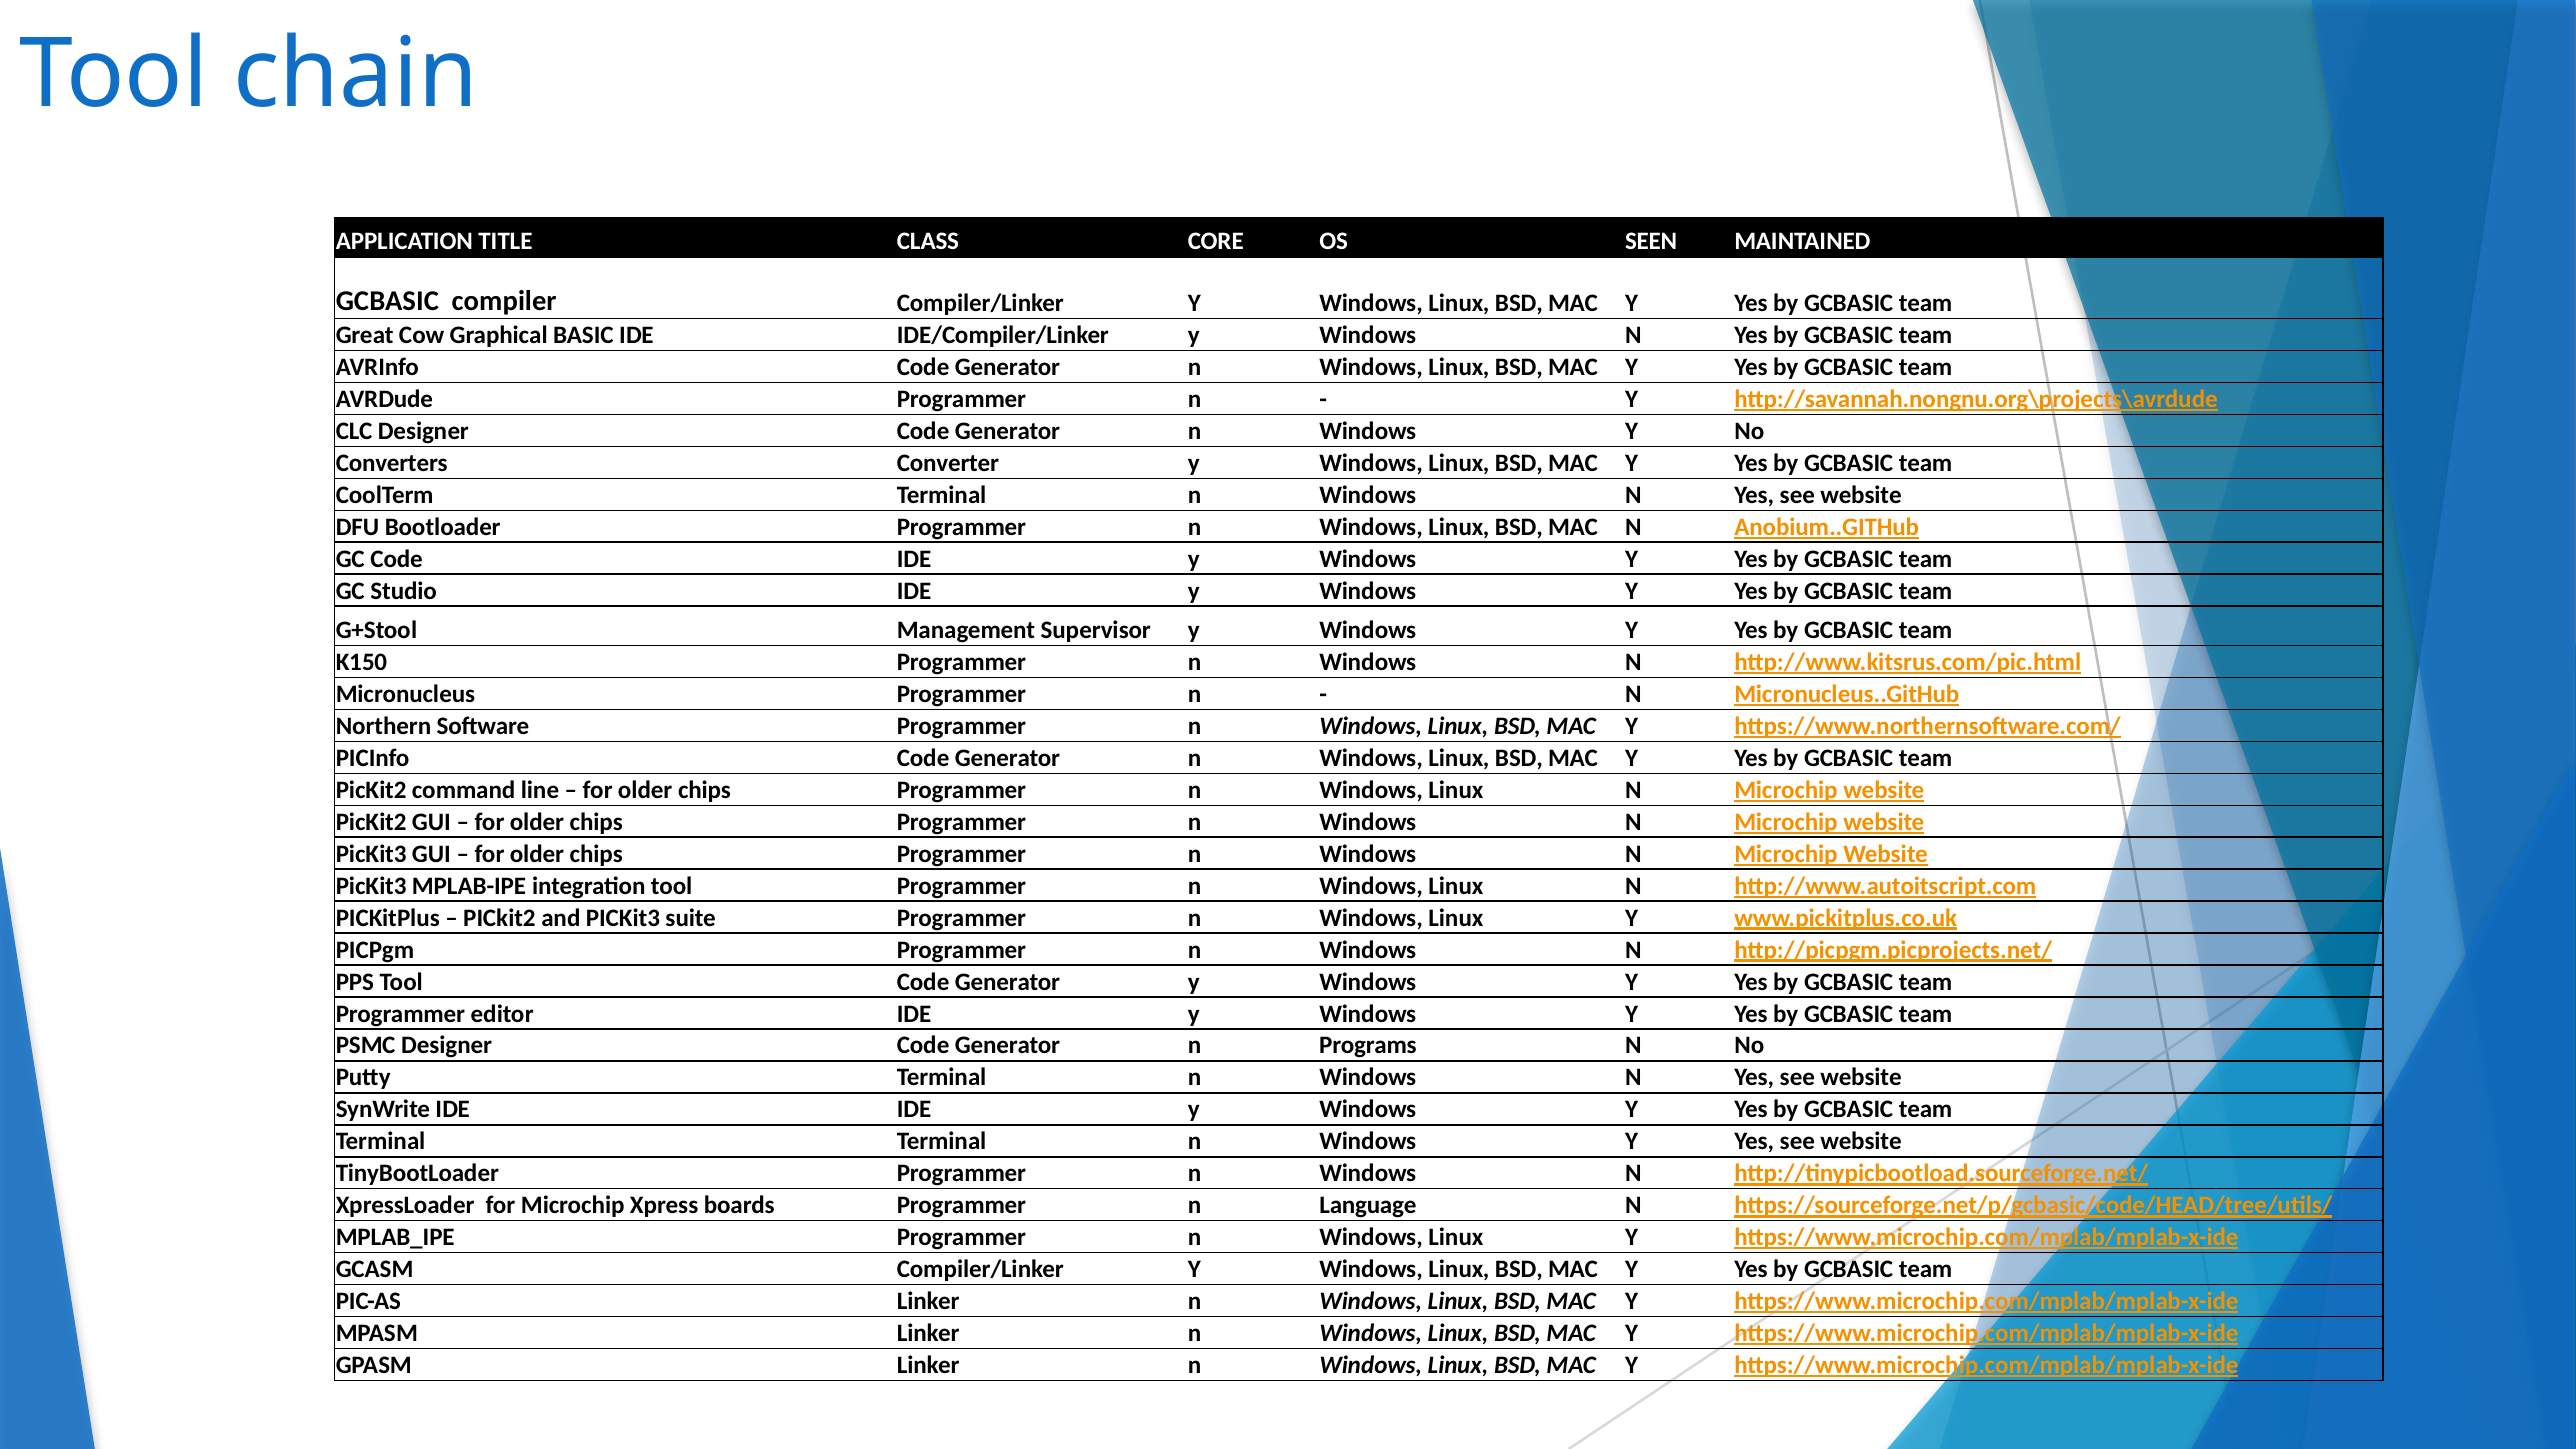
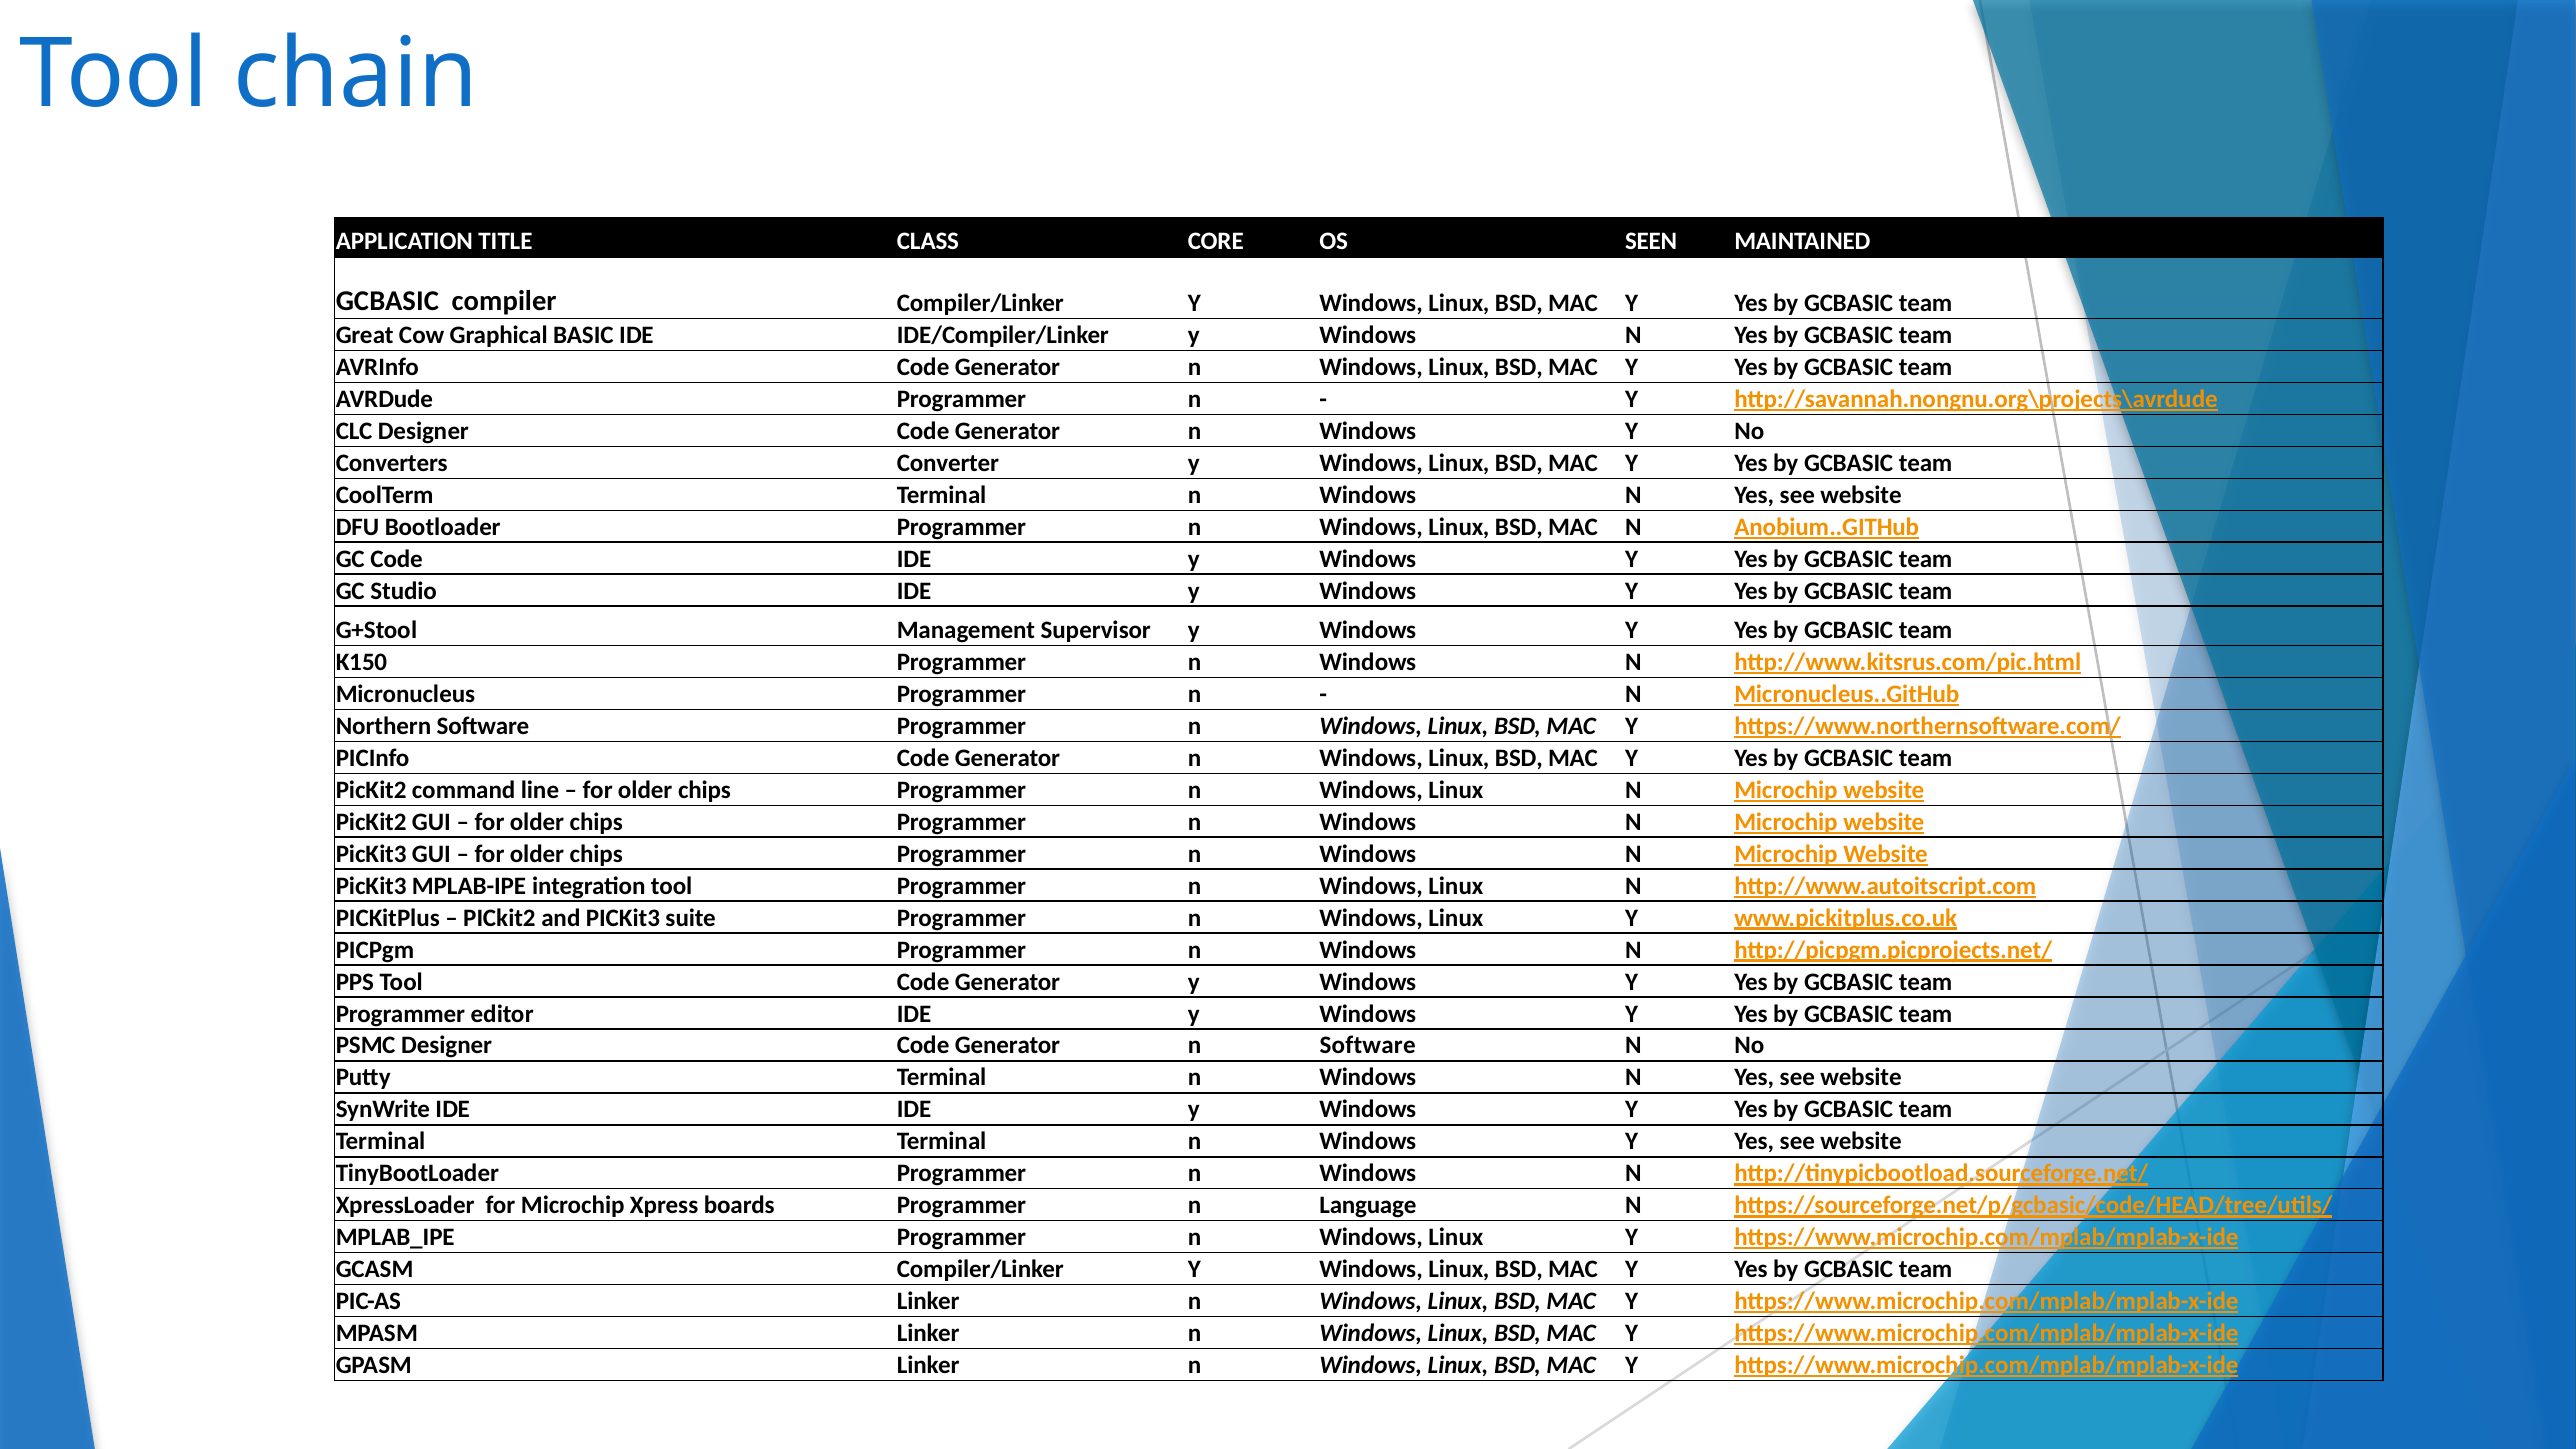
n Programs: Programs -> Software (1368, 1046)
